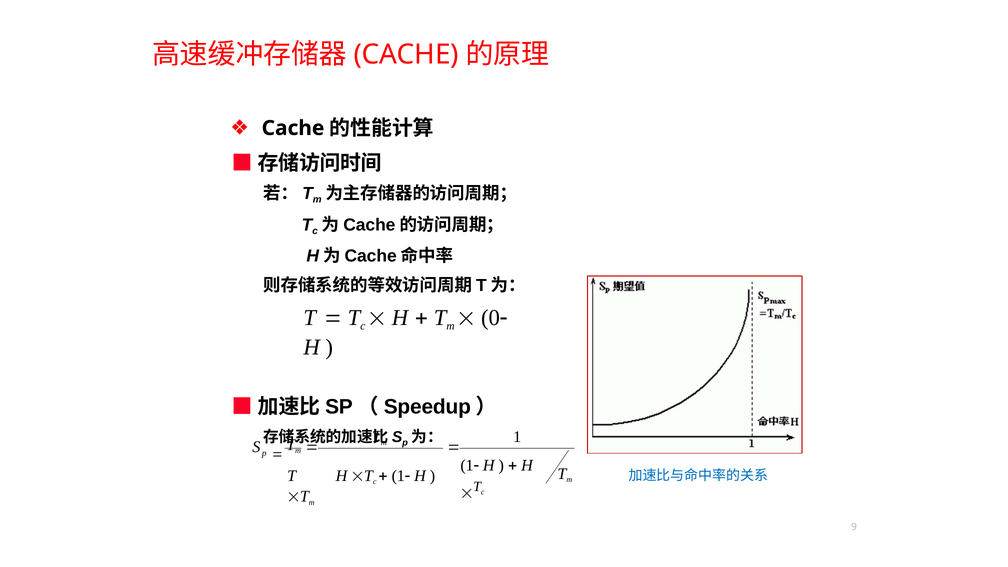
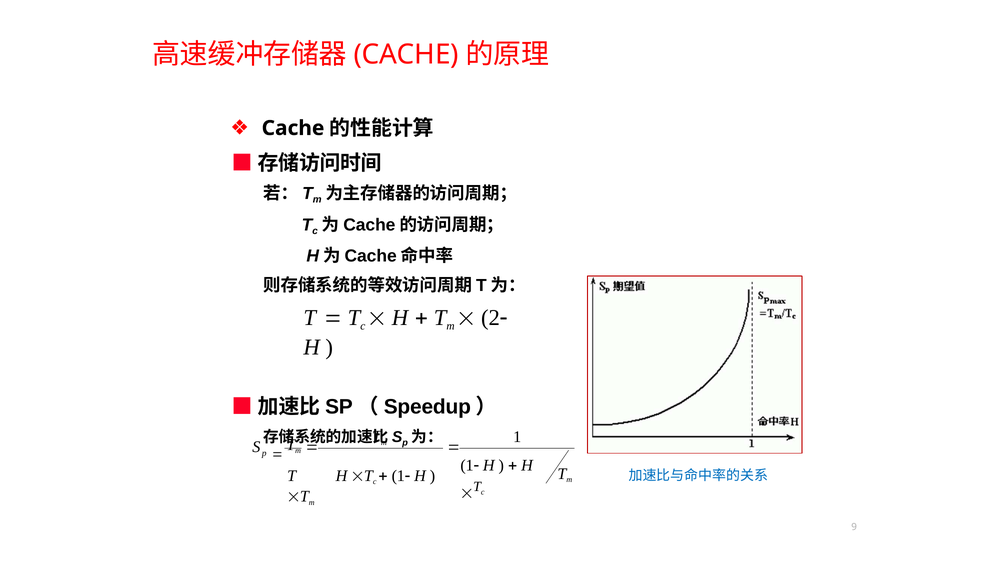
0: 0 -> 2 (490, 318)
